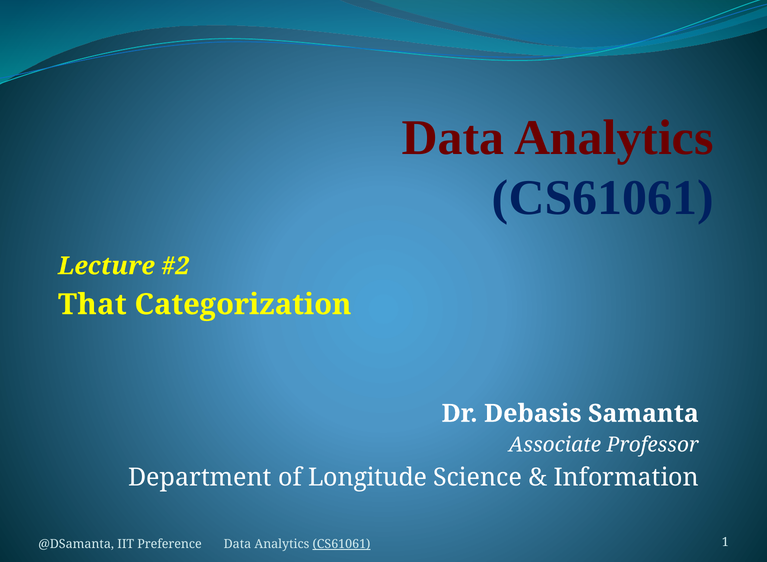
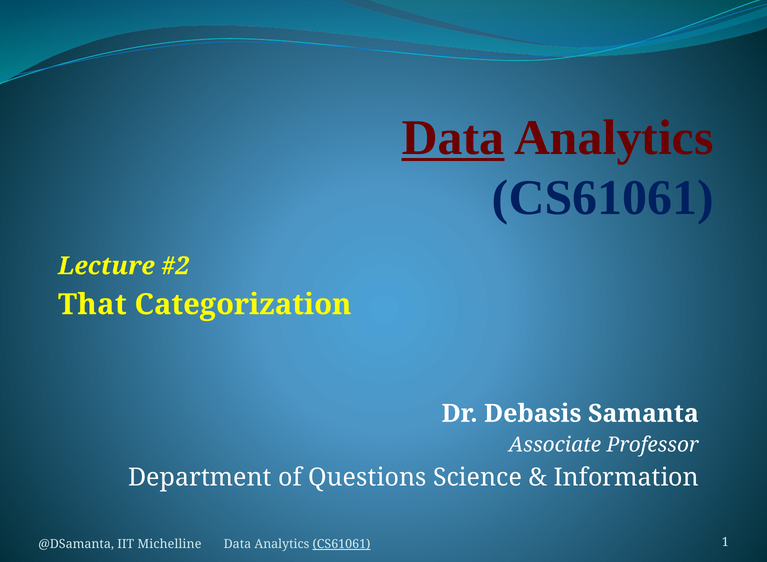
Data underline: none -> present (453, 138)
Longitude: Longitude -> Questions (367, 478)
Preference: Preference -> Michelline (169, 544)
